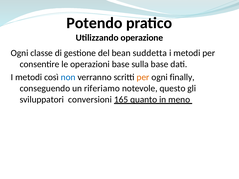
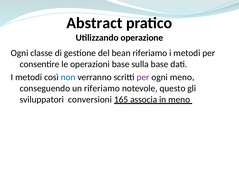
Potendo: Potendo -> Abstract (94, 23)
bean suddetta: suddetta -> riferiamo (150, 53)
per colour: orange -> purple (143, 77)
ogni finally: finally -> meno (182, 77)
quanto: quanto -> associa (144, 100)
